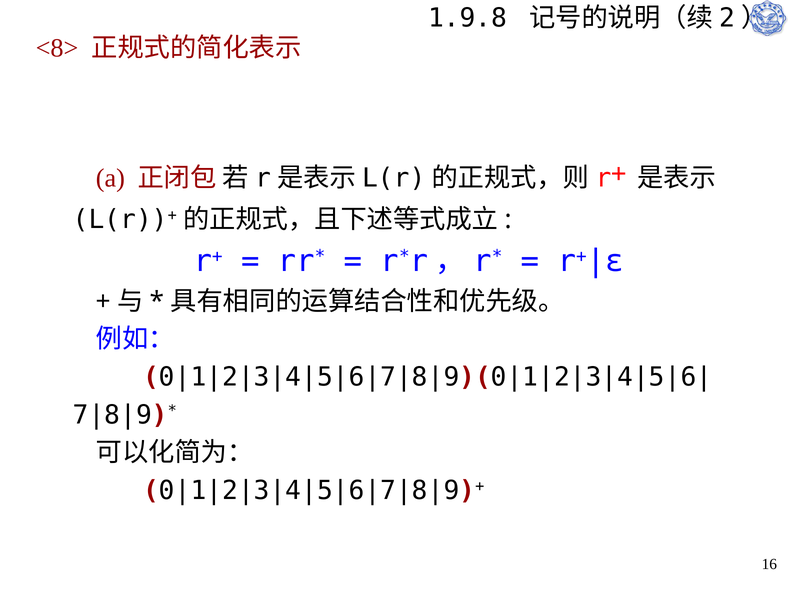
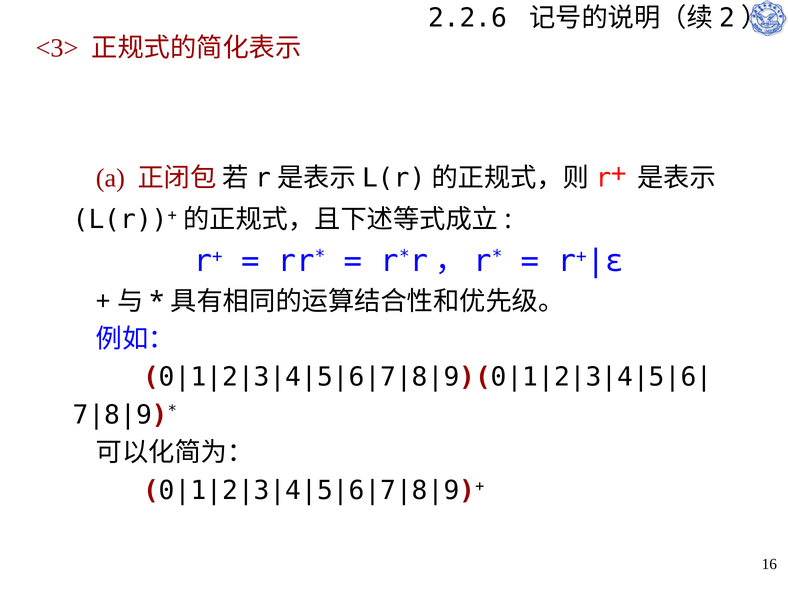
1.9.8: 1.9.8 -> 2.2.6 (468, 18)
<8>: <8> -> <3> (57, 48)
